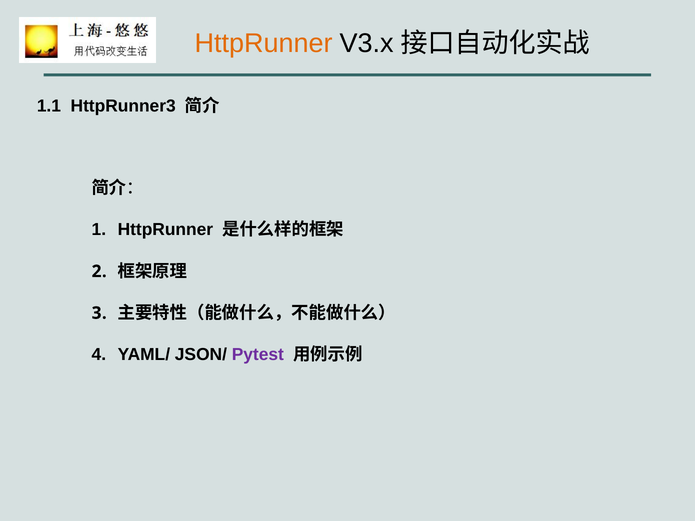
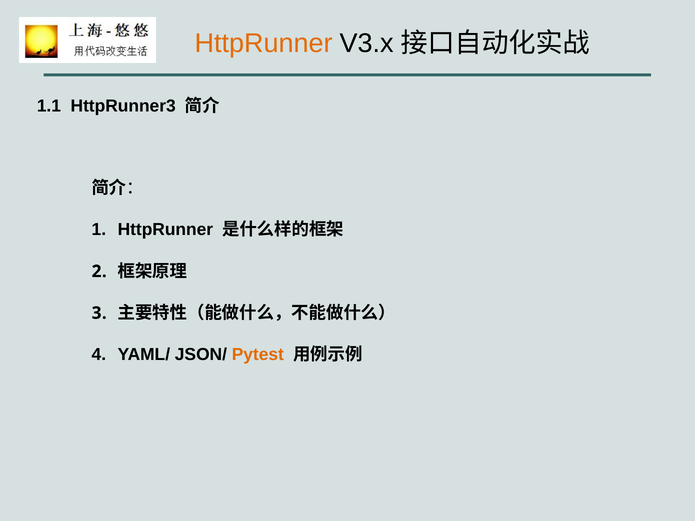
Pytest colour: purple -> orange (258, 355)
